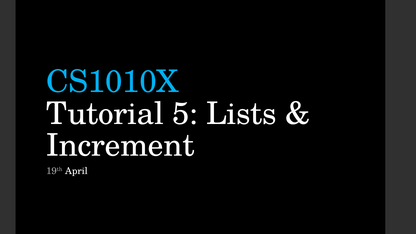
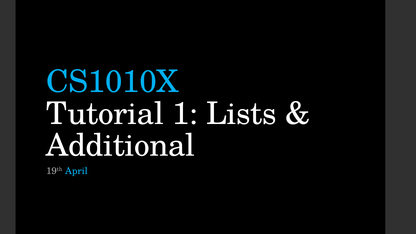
5: 5 -> 1 (185, 114)
Increment: Increment -> Additional (120, 146)
April colour: white -> light blue (76, 171)
